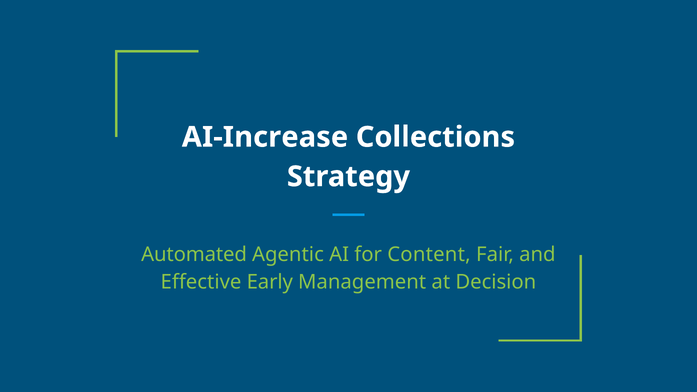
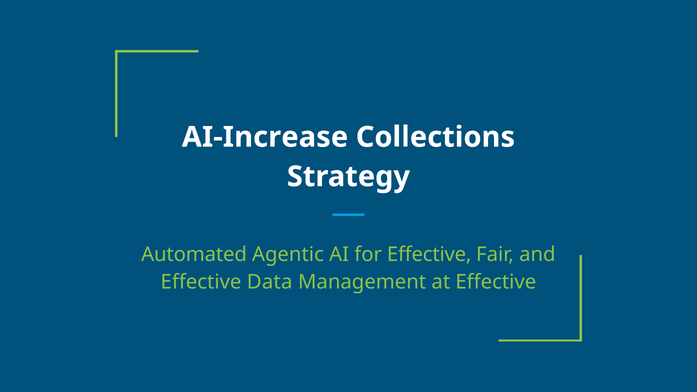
for Content: Content -> Effective (429, 254)
Early: Early -> Data (270, 282)
at Decision: Decision -> Effective (496, 282)
